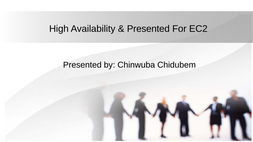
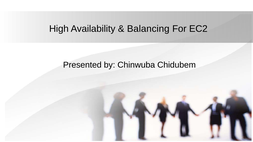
Presented: Presented -> Balancing (148, 29)
